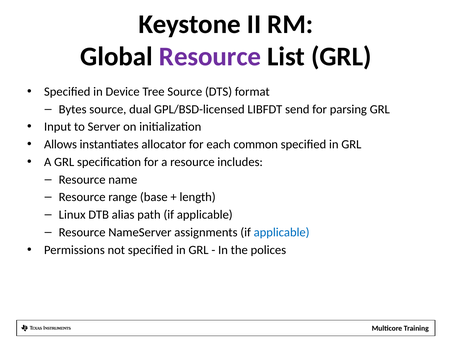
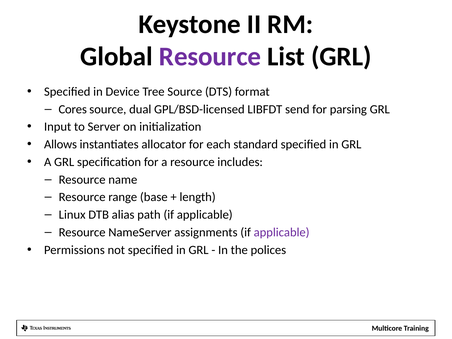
Bytes: Bytes -> Cores (73, 109)
common: common -> standard (256, 144)
applicable colour: blue -> purple (282, 232)
